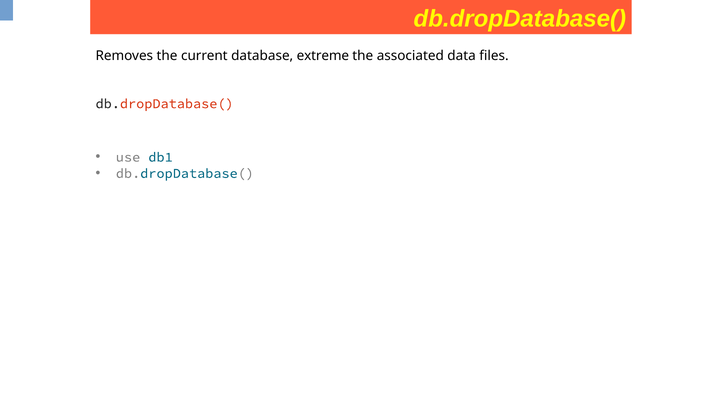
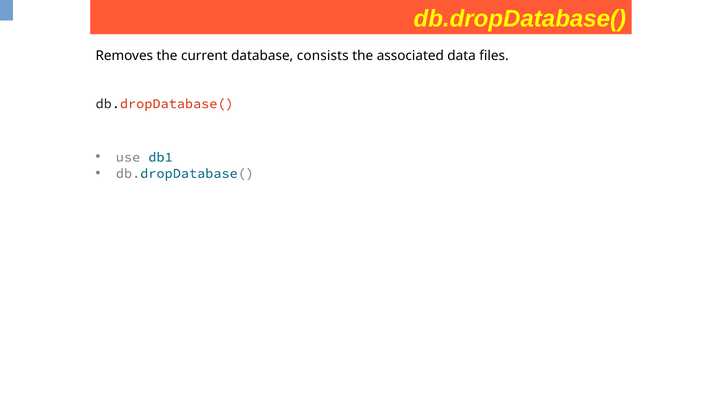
extreme: extreme -> consists (323, 56)
